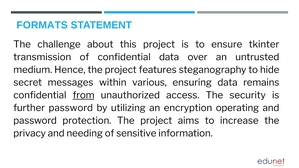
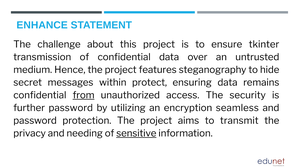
FORMATS: FORMATS -> ENHANCE (42, 25)
various: various -> protect (150, 83)
operating: operating -> seamless (237, 108)
increase: increase -> transmit (239, 121)
sensitive underline: none -> present (136, 133)
